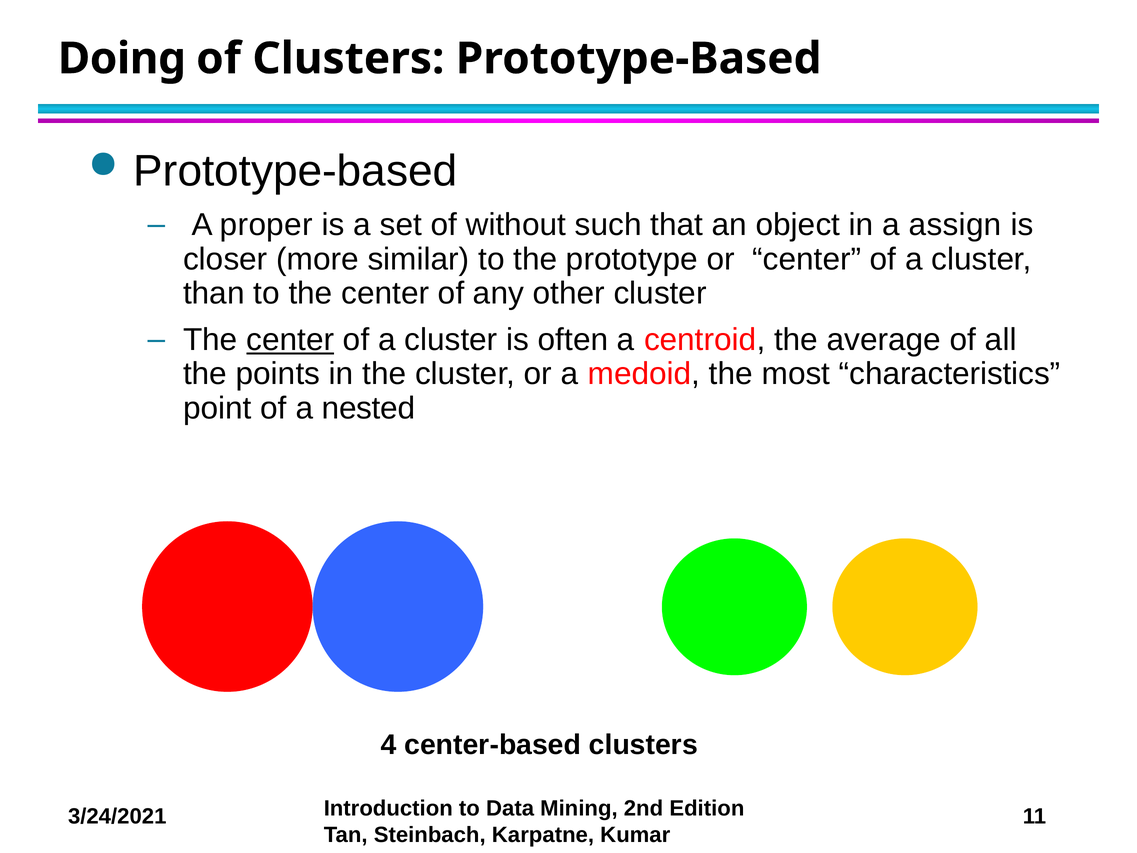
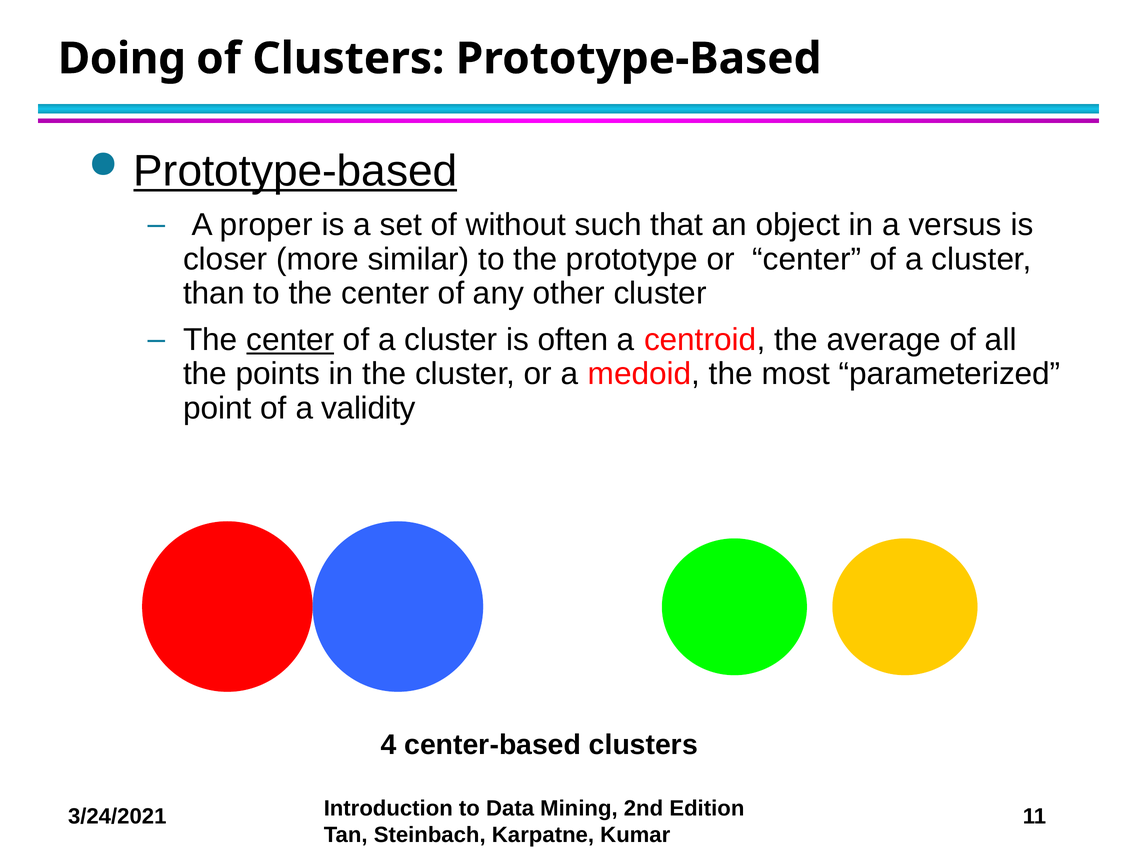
Prototype-based underline: none -> present (295, 171)
assign: assign -> versus (955, 225)
characteristics: characteristics -> parameterized (950, 374)
nested: nested -> validity (369, 408)
